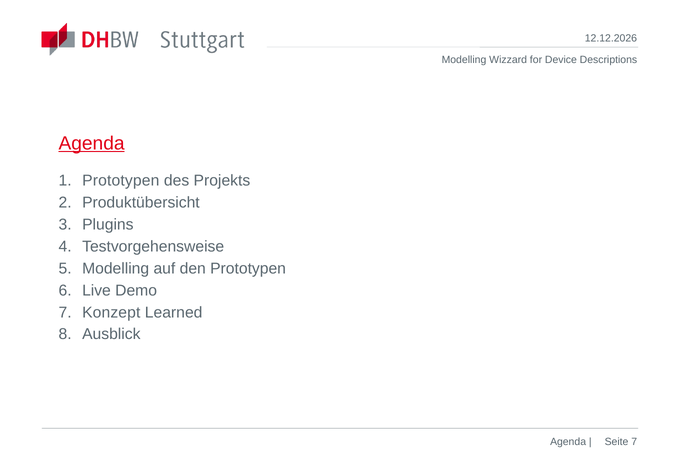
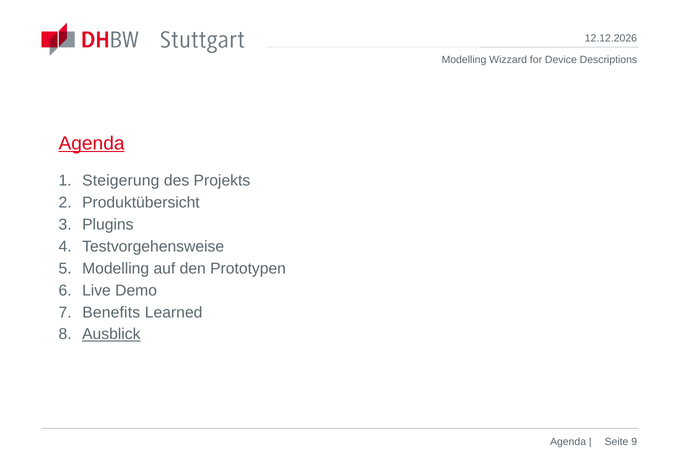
Prototypen: Prototypen -> Steigerung (121, 181)
Konzept: Konzept -> Benefits (111, 313)
Ausblick underline: none -> present (111, 335)
Seite 7: 7 -> 9 (634, 442)
